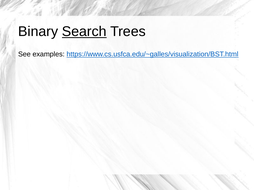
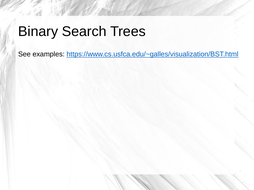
Search underline: present -> none (84, 32)
